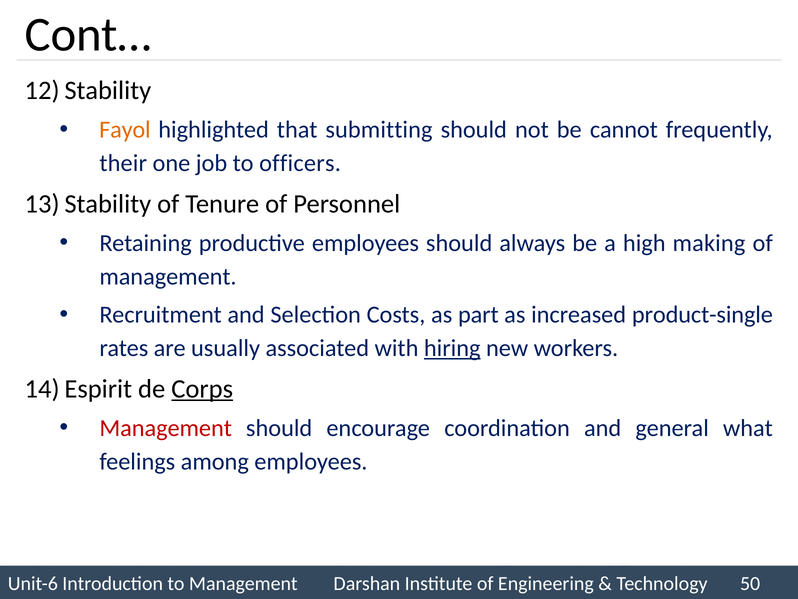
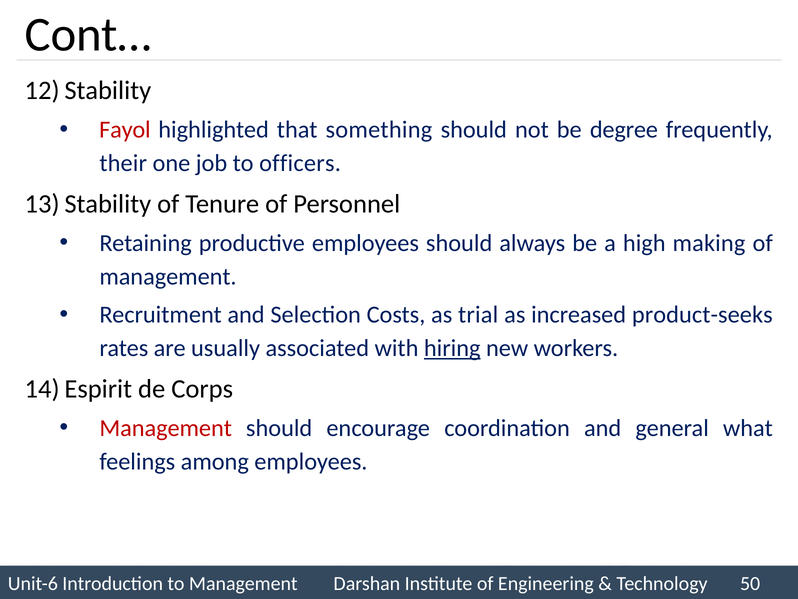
Fayol colour: orange -> red (125, 130)
submitting: submitting -> something (379, 130)
cannot: cannot -> degree (624, 130)
part: part -> trial (478, 315)
product-single: product-single -> product-seeks (702, 315)
Corps underline: present -> none (202, 388)
